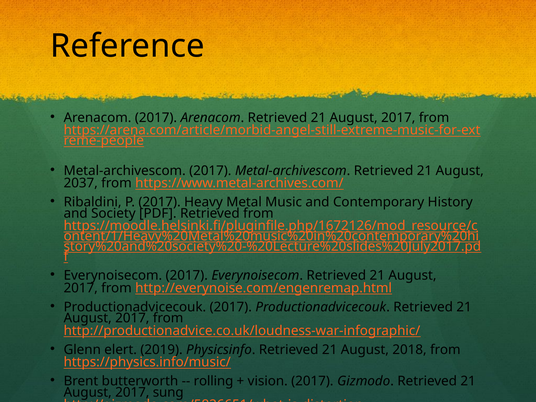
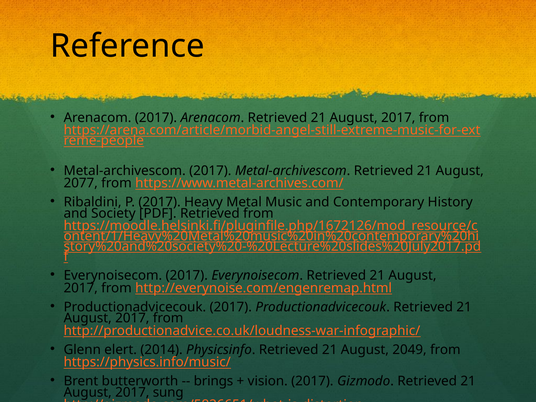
2037: 2037 -> 2077 (81, 183)
2019: 2019 -> 2014 (162, 350)
2018: 2018 -> 2049 (409, 350)
rolling: rolling -> brings (213, 381)
